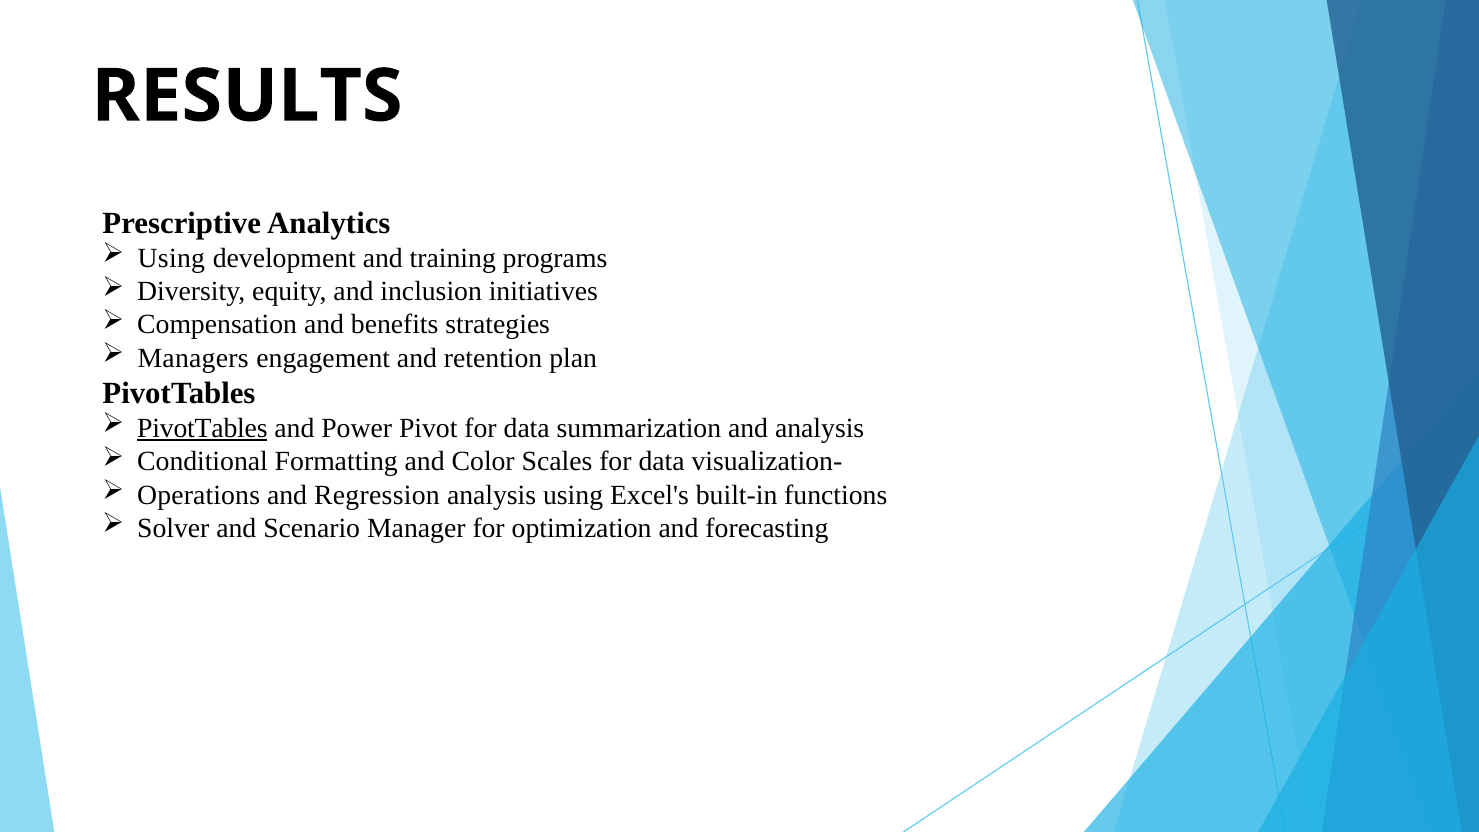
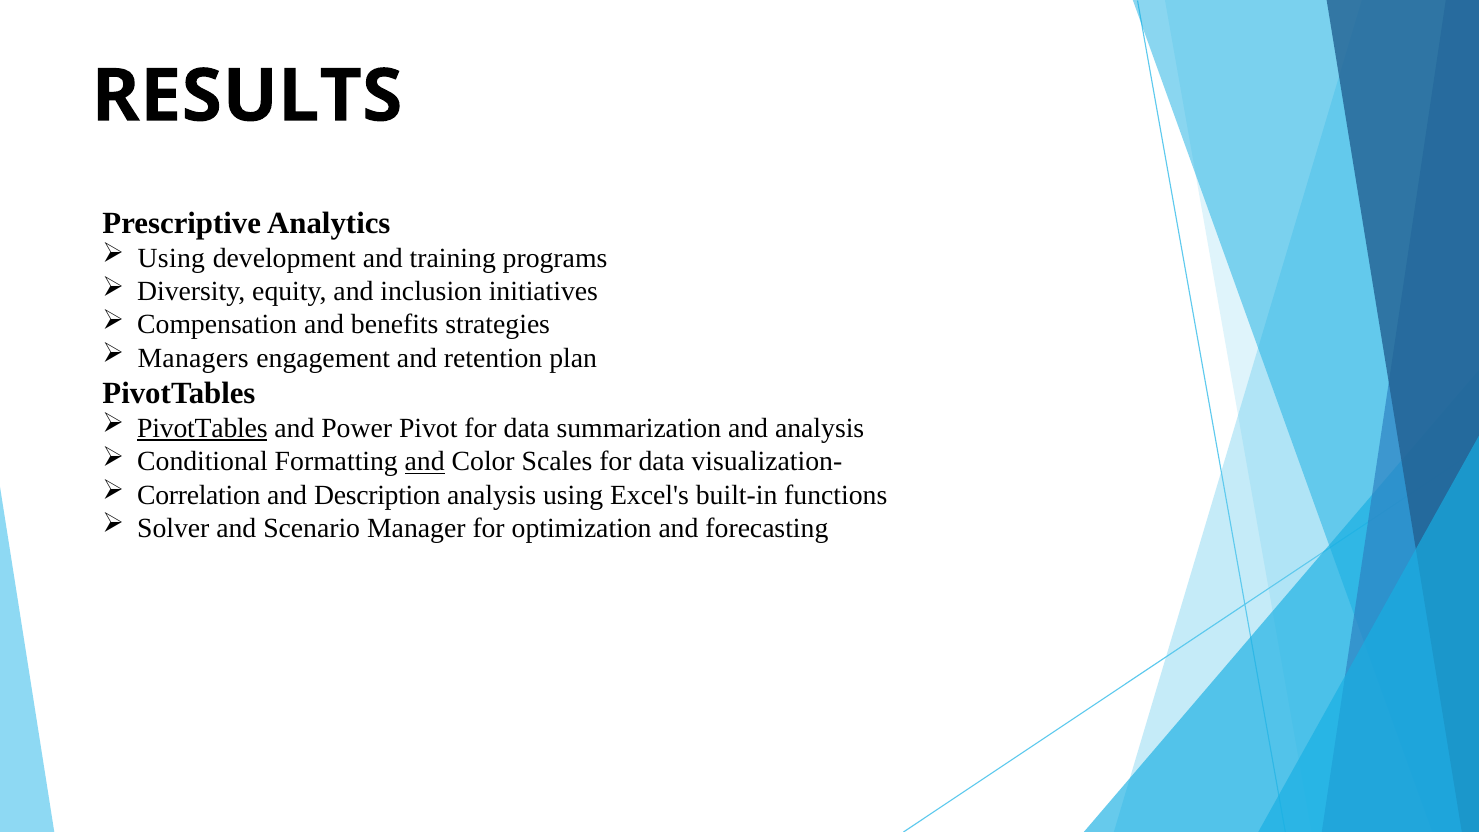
and underline: none -> present (425, 462)
Operations: Operations -> Correlation (199, 495)
Regression: Regression -> Description (377, 495)
